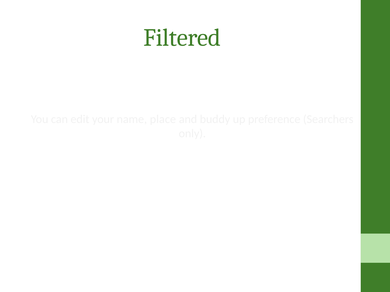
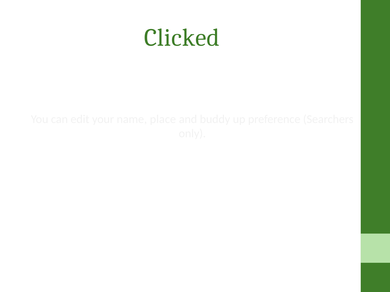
Filtered: Filtered -> Clicked (182, 38)
